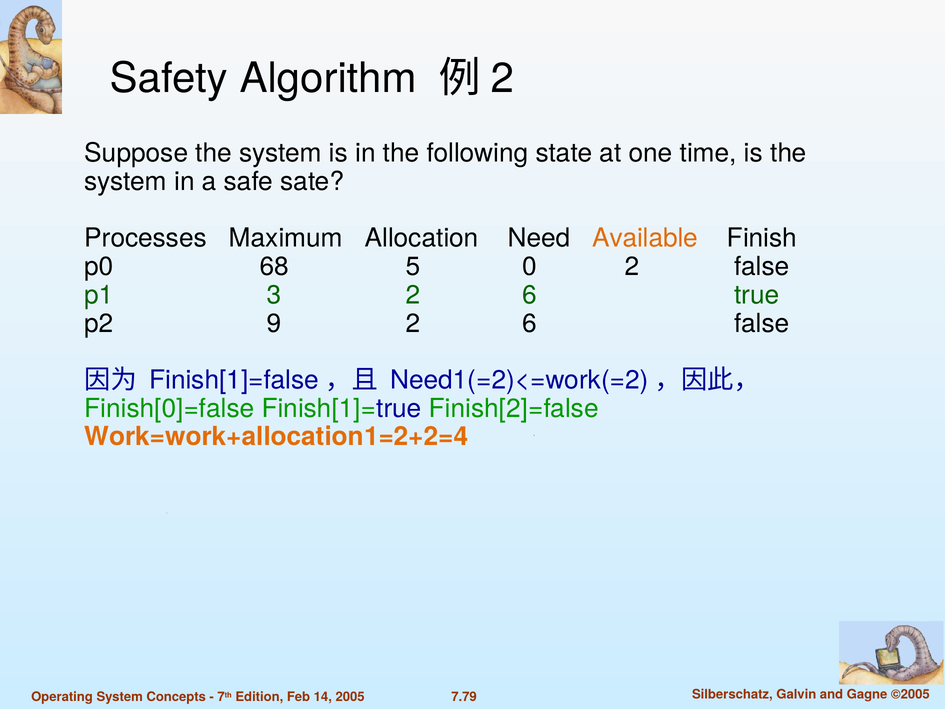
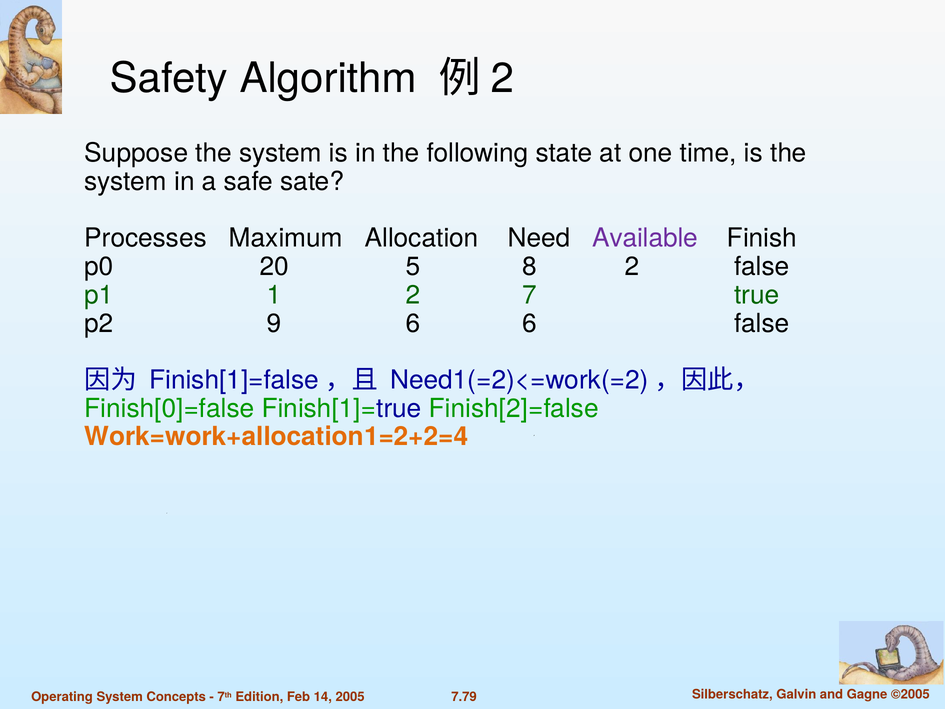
Available colour: orange -> purple (645, 238)
68: 68 -> 20 (274, 267)
0: 0 -> 8 (530, 267)
3: 3 -> 1 (274, 295)
6: 6 -> 7 (530, 295)
9 2: 2 -> 6 (413, 323)
